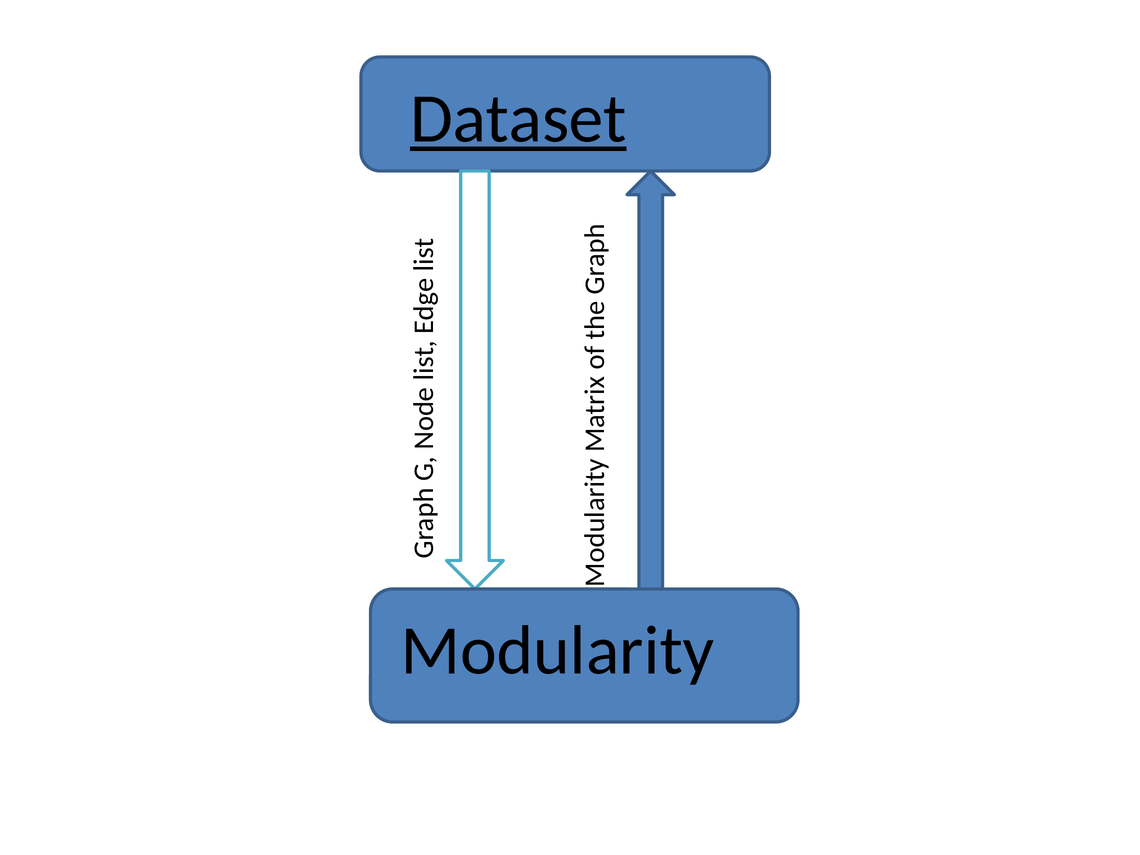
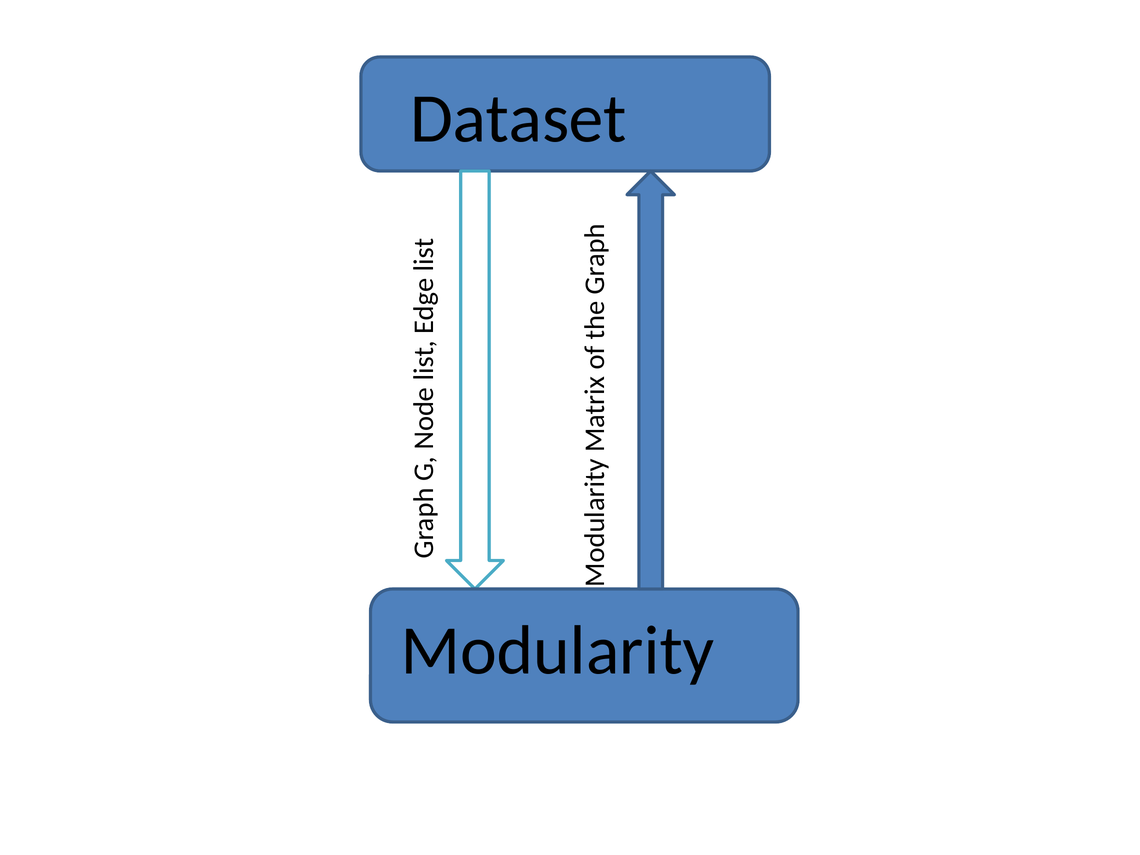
Dataset underline: present -> none (518, 119)
